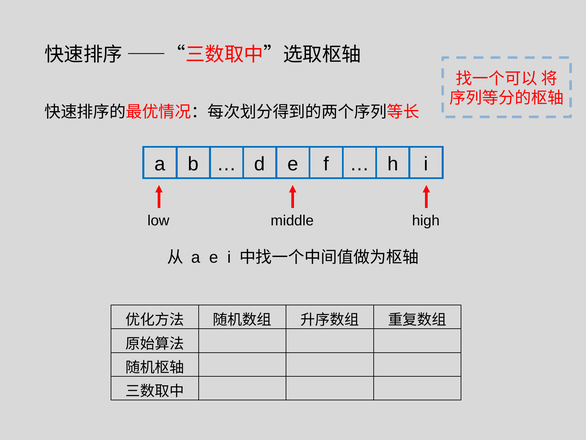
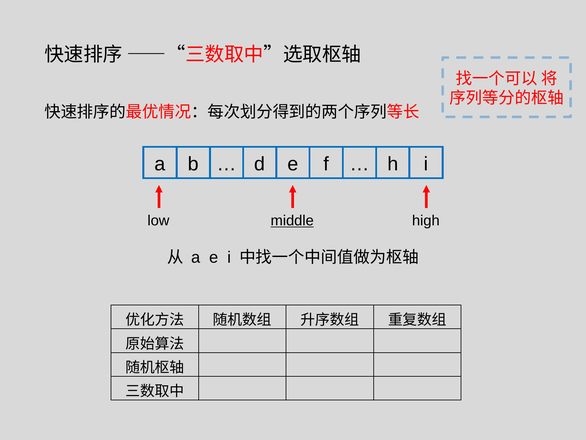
middle underline: none -> present (292, 220)
